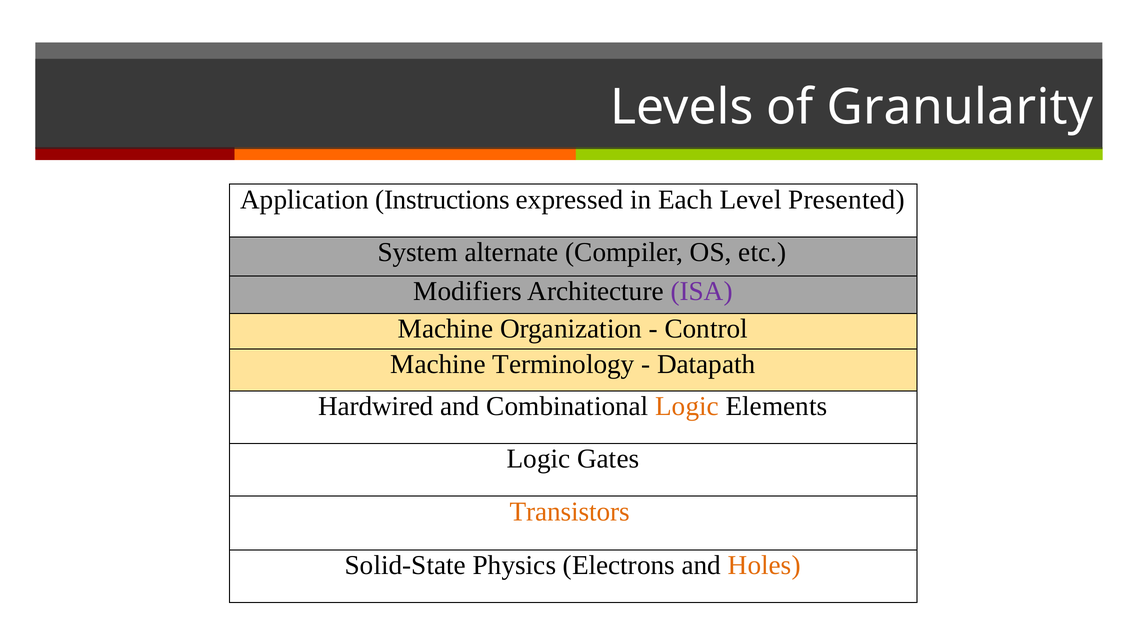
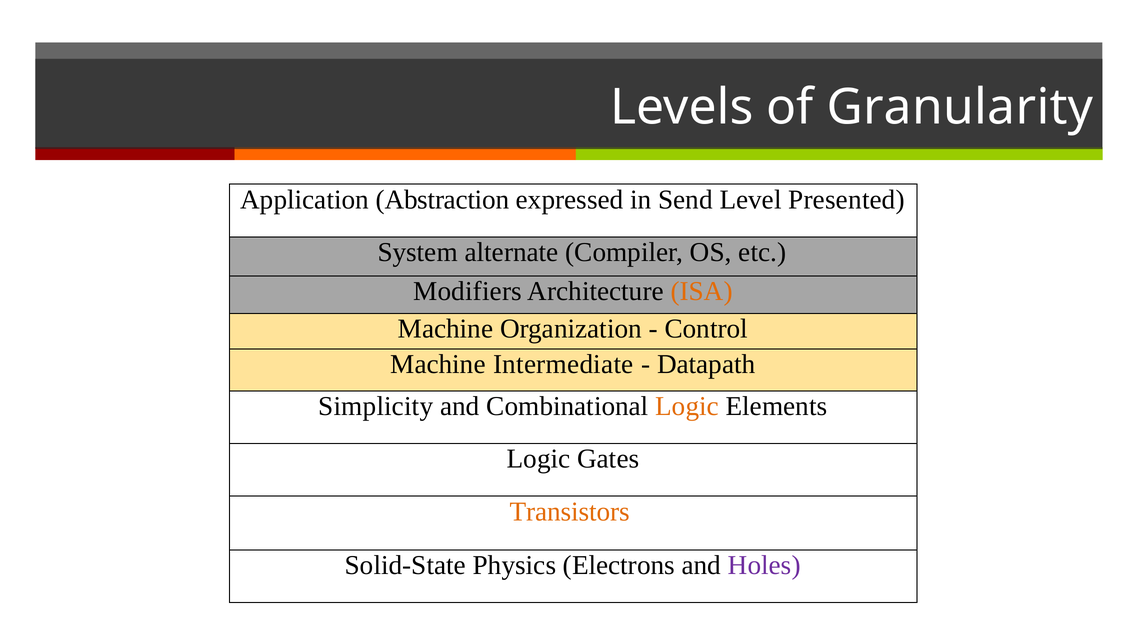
Instructions: Instructions -> Abstraction (443, 200)
Each: Each -> Send (685, 200)
ISA colour: purple -> orange (702, 291)
Terminology: Terminology -> Intermediate (563, 364)
Hardwired: Hardwired -> Simplicity (376, 406)
Holes colour: orange -> purple (764, 566)
